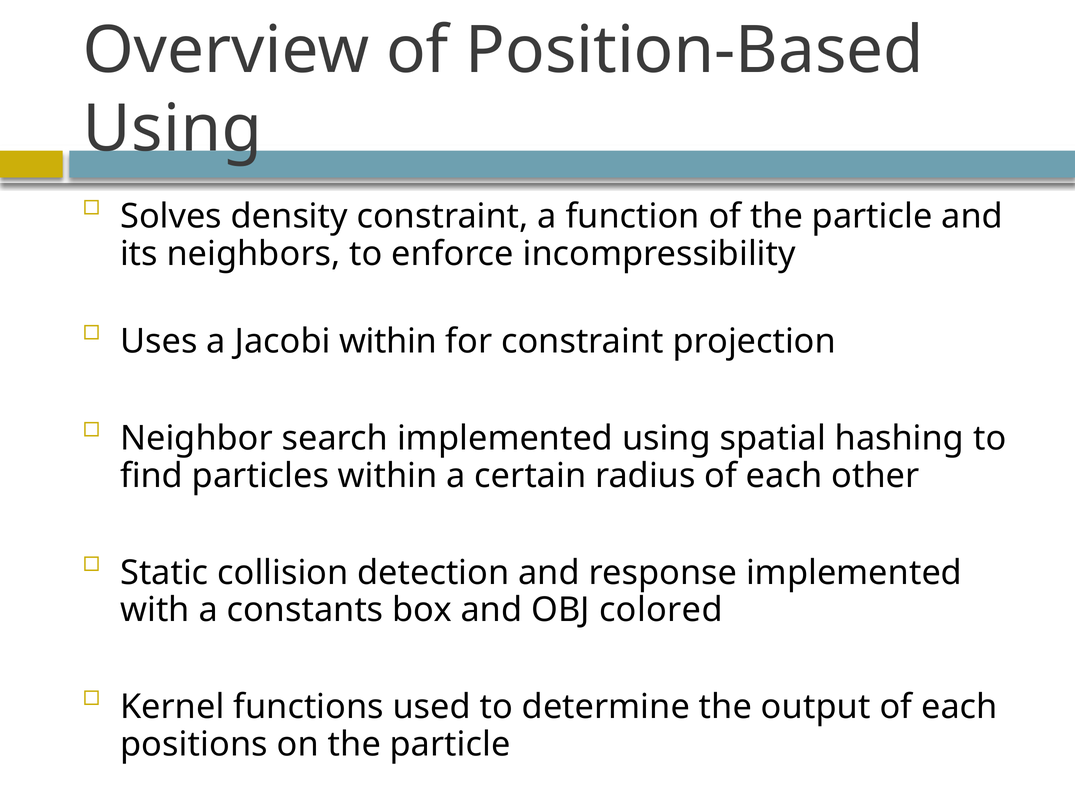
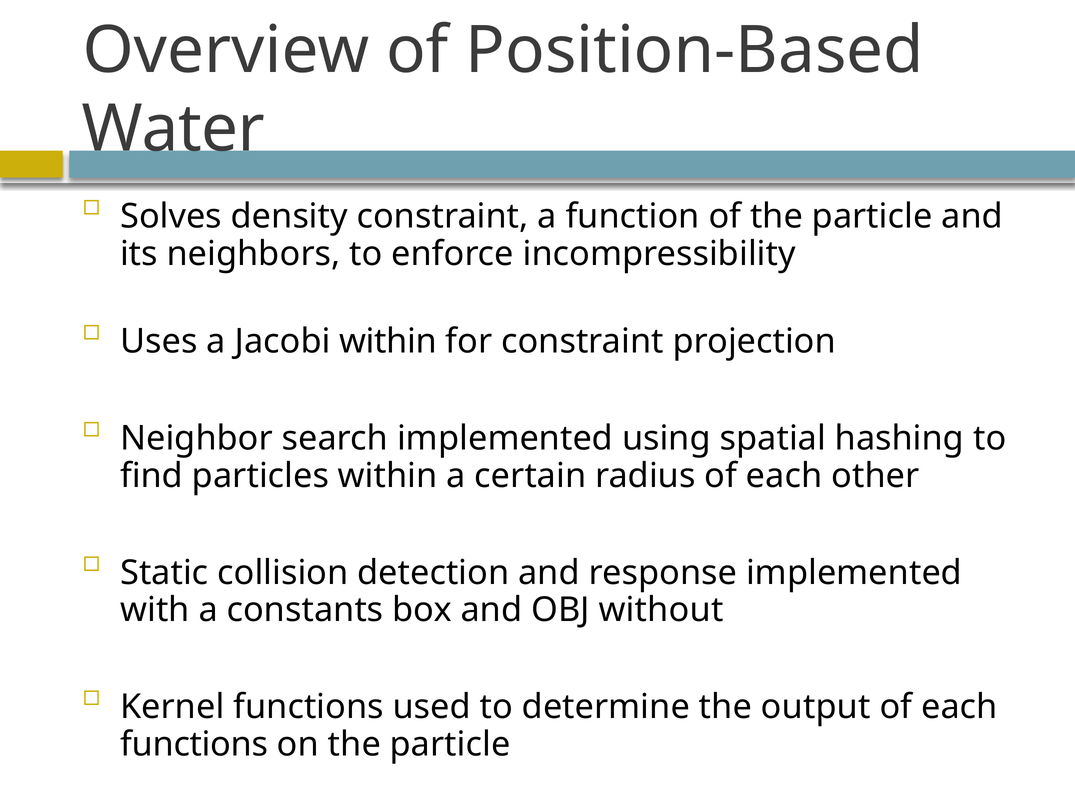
Using: Using -> Water (173, 129)
colored: colored -> without (661, 609)
positions: positions -> functions (194, 744)
